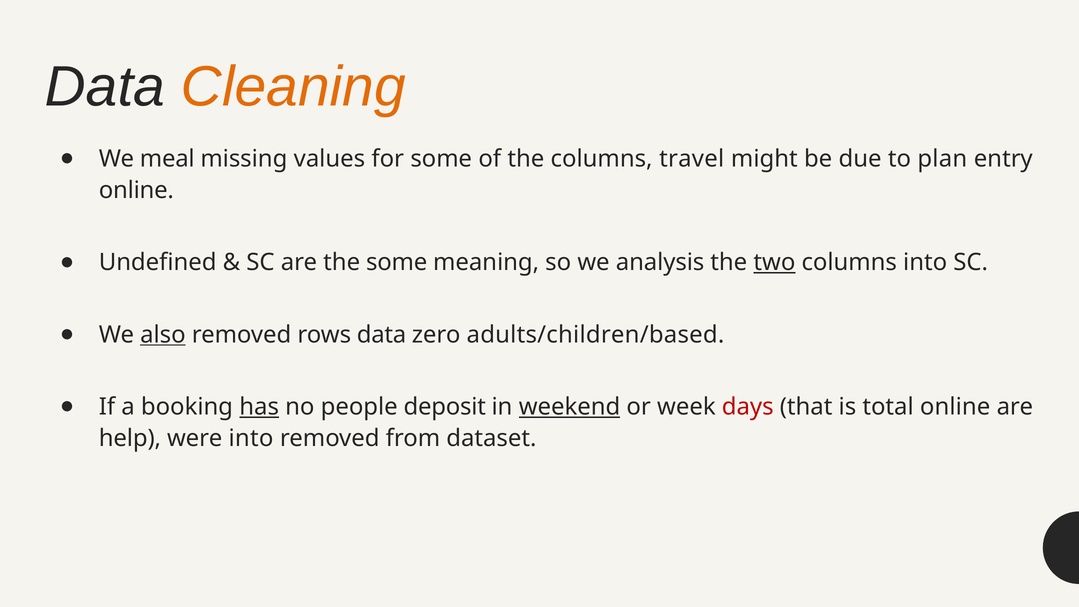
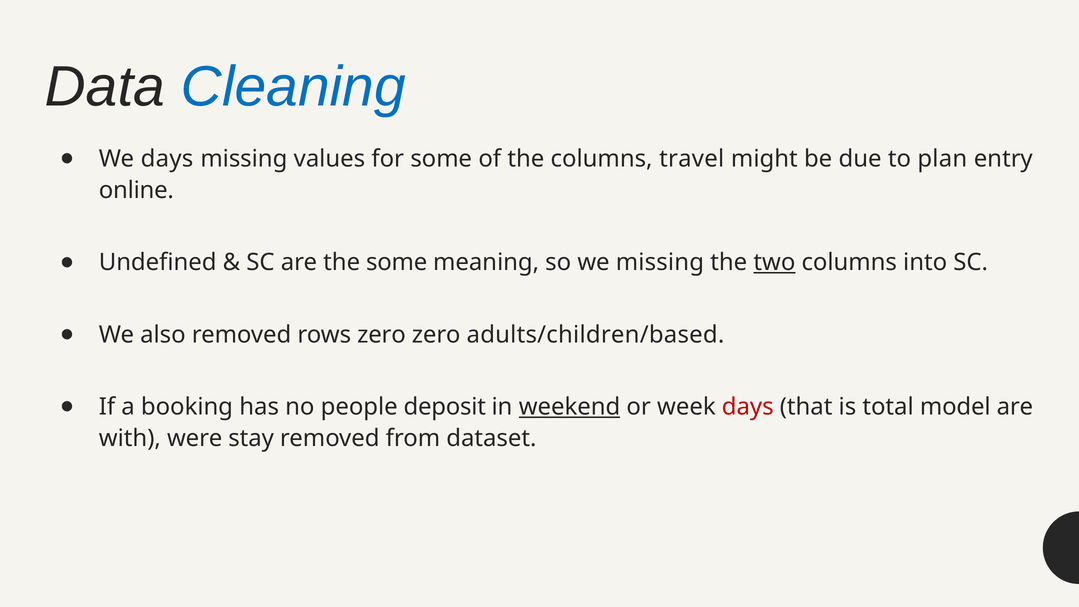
Cleaning colour: orange -> blue (293, 87)
We meal: meal -> days (167, 159)
we analysis: analysis -> missing (660, 263)
also underline: present -> none (163, 335)
rows data: data -> zero (382, 335)
has underline: present -> none (259, 407)
total online: online -> model (955, 407)
help: help -> with (130, 438)
were into: into -> stay (251, 438)
